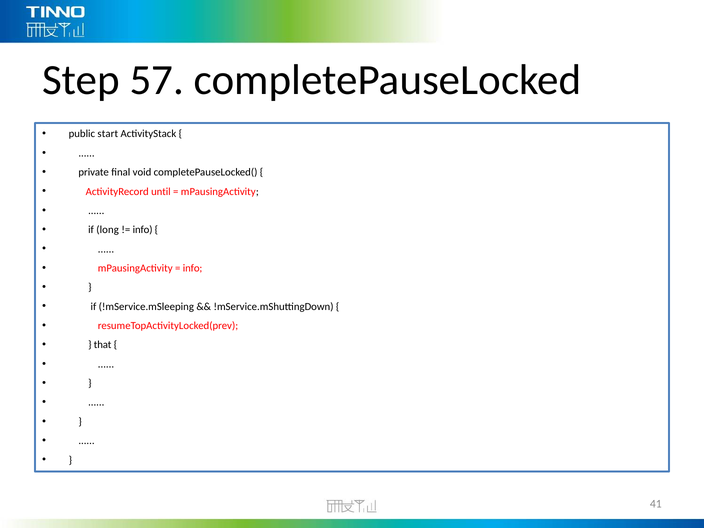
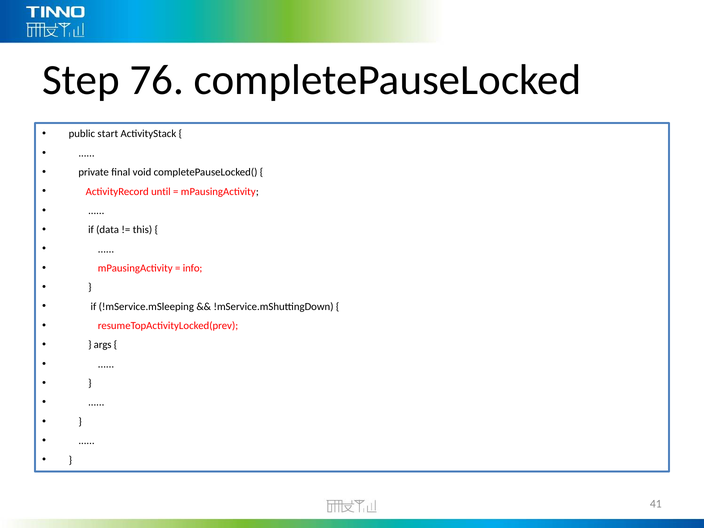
57: 57 -> 76 (157, 80)
long: long -> data (108, 230)
info: info -> this (142, 230)
that: that -> args (103, 345)
